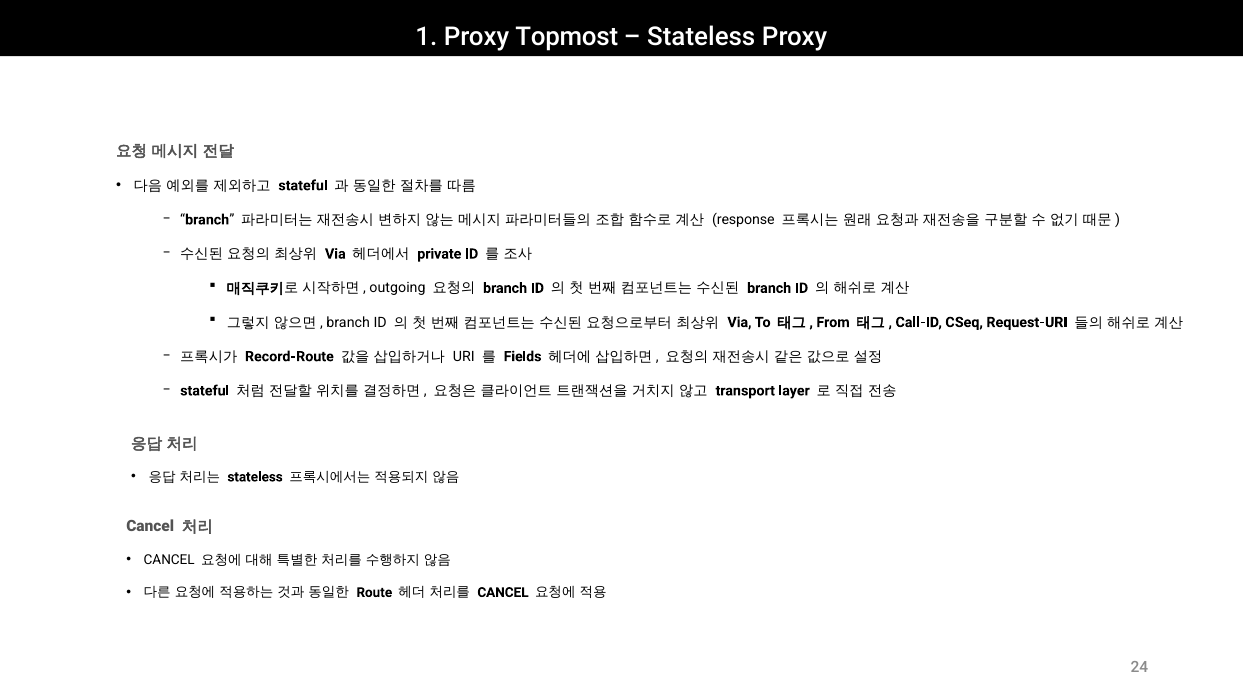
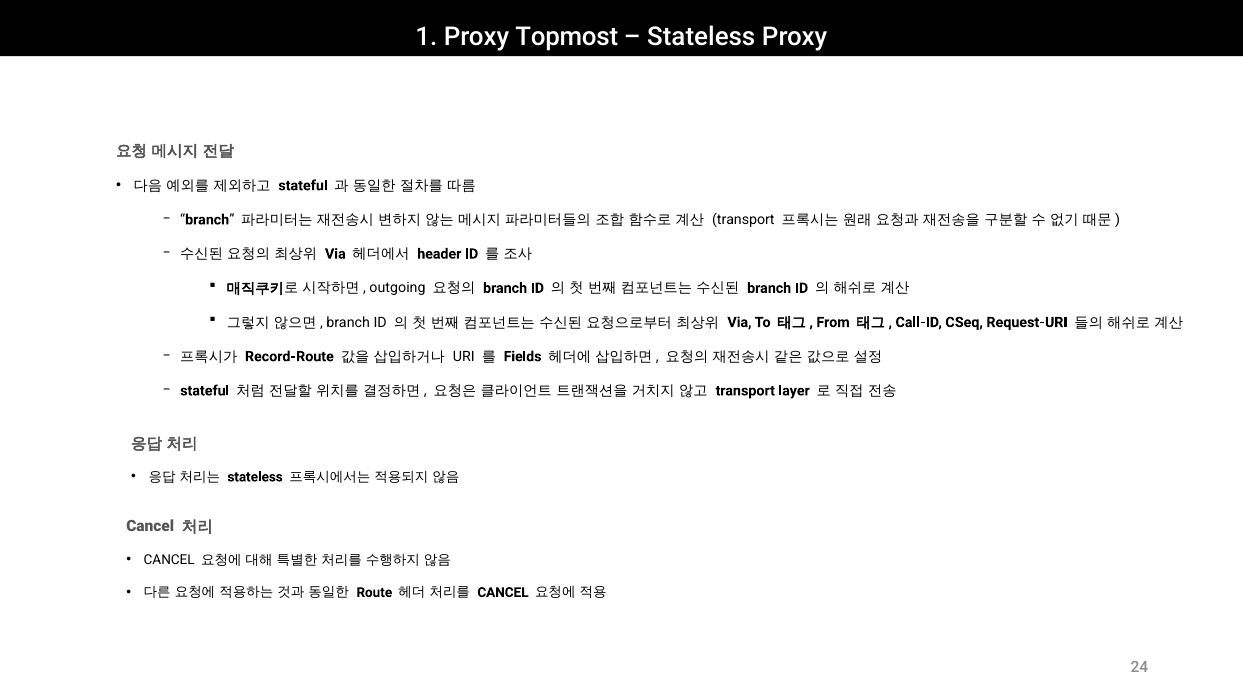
response: response -> transport (743, 220)
private: private -> header (439, 254)
